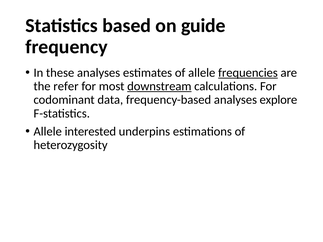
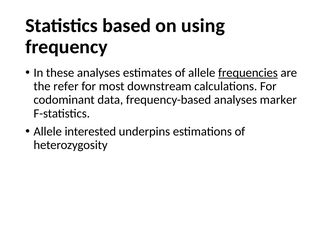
guide: guide -> using (203, 26)
downstream underline: present -> none (159, 86)
explore: explore -> marker (278, 100)
